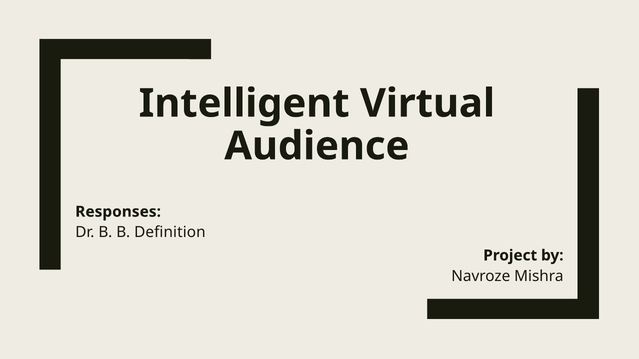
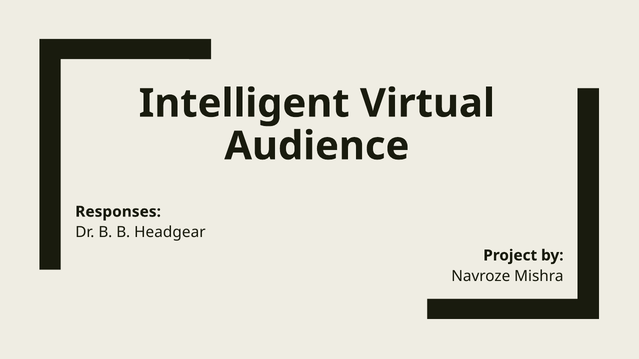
Definition: Definition -> Headgear (170, 233)
